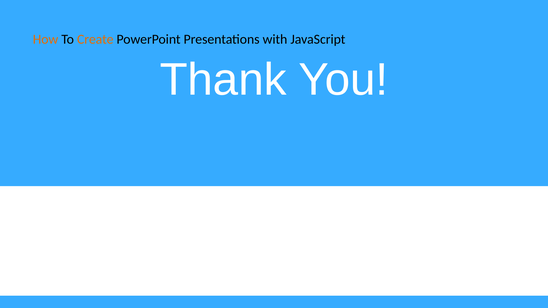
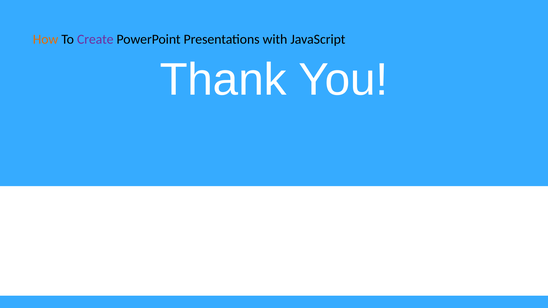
Create colour: orange -> purple (95, 39)
